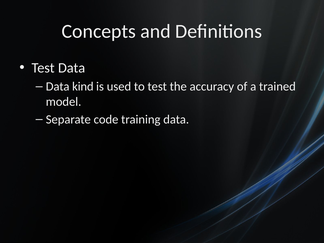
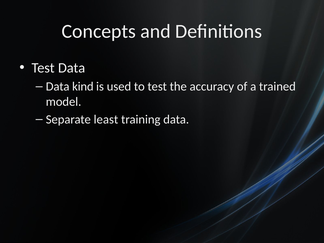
code: code -> least (106, 119)
